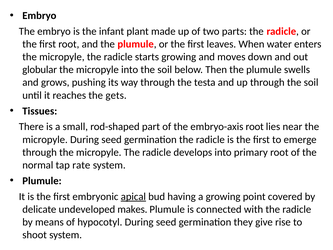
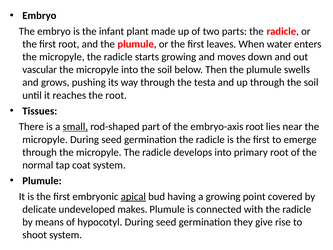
globular: globular -> vascular (40, 70)
the gets: gets -> root (116, 95)
small underline: none -> present (75, 127)
rate: rate -> coat (81, 165)
